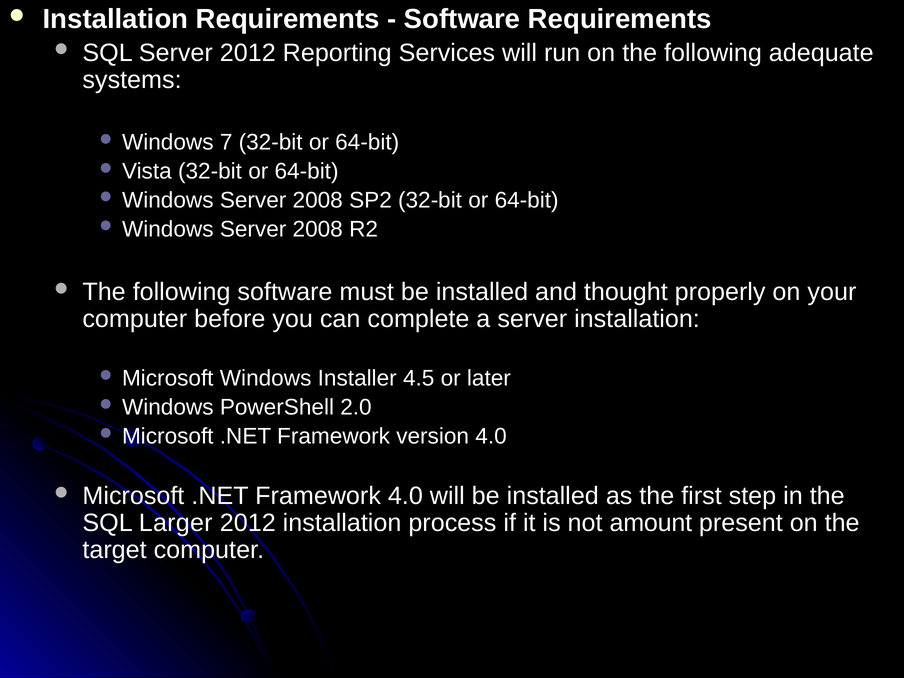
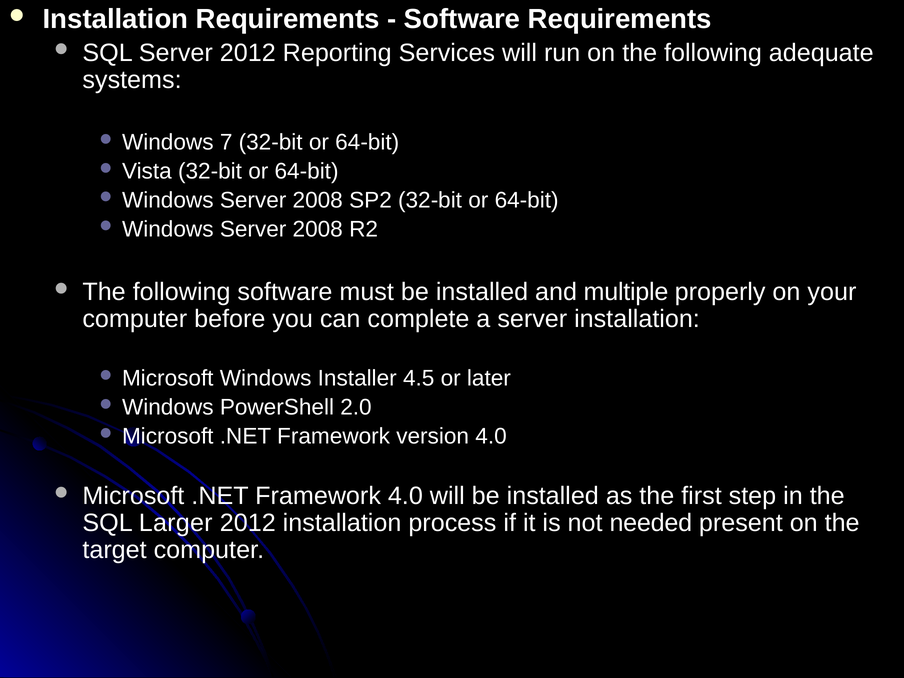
thought: thought -> multiple (626, 292)
amount: amount -> needed (651, 523)
